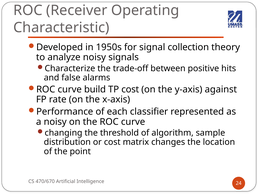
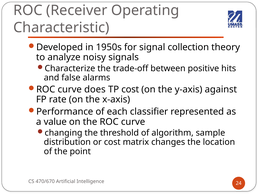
build: build -> does (95, 89)
a noisy: noisy -> value (55, 121)
